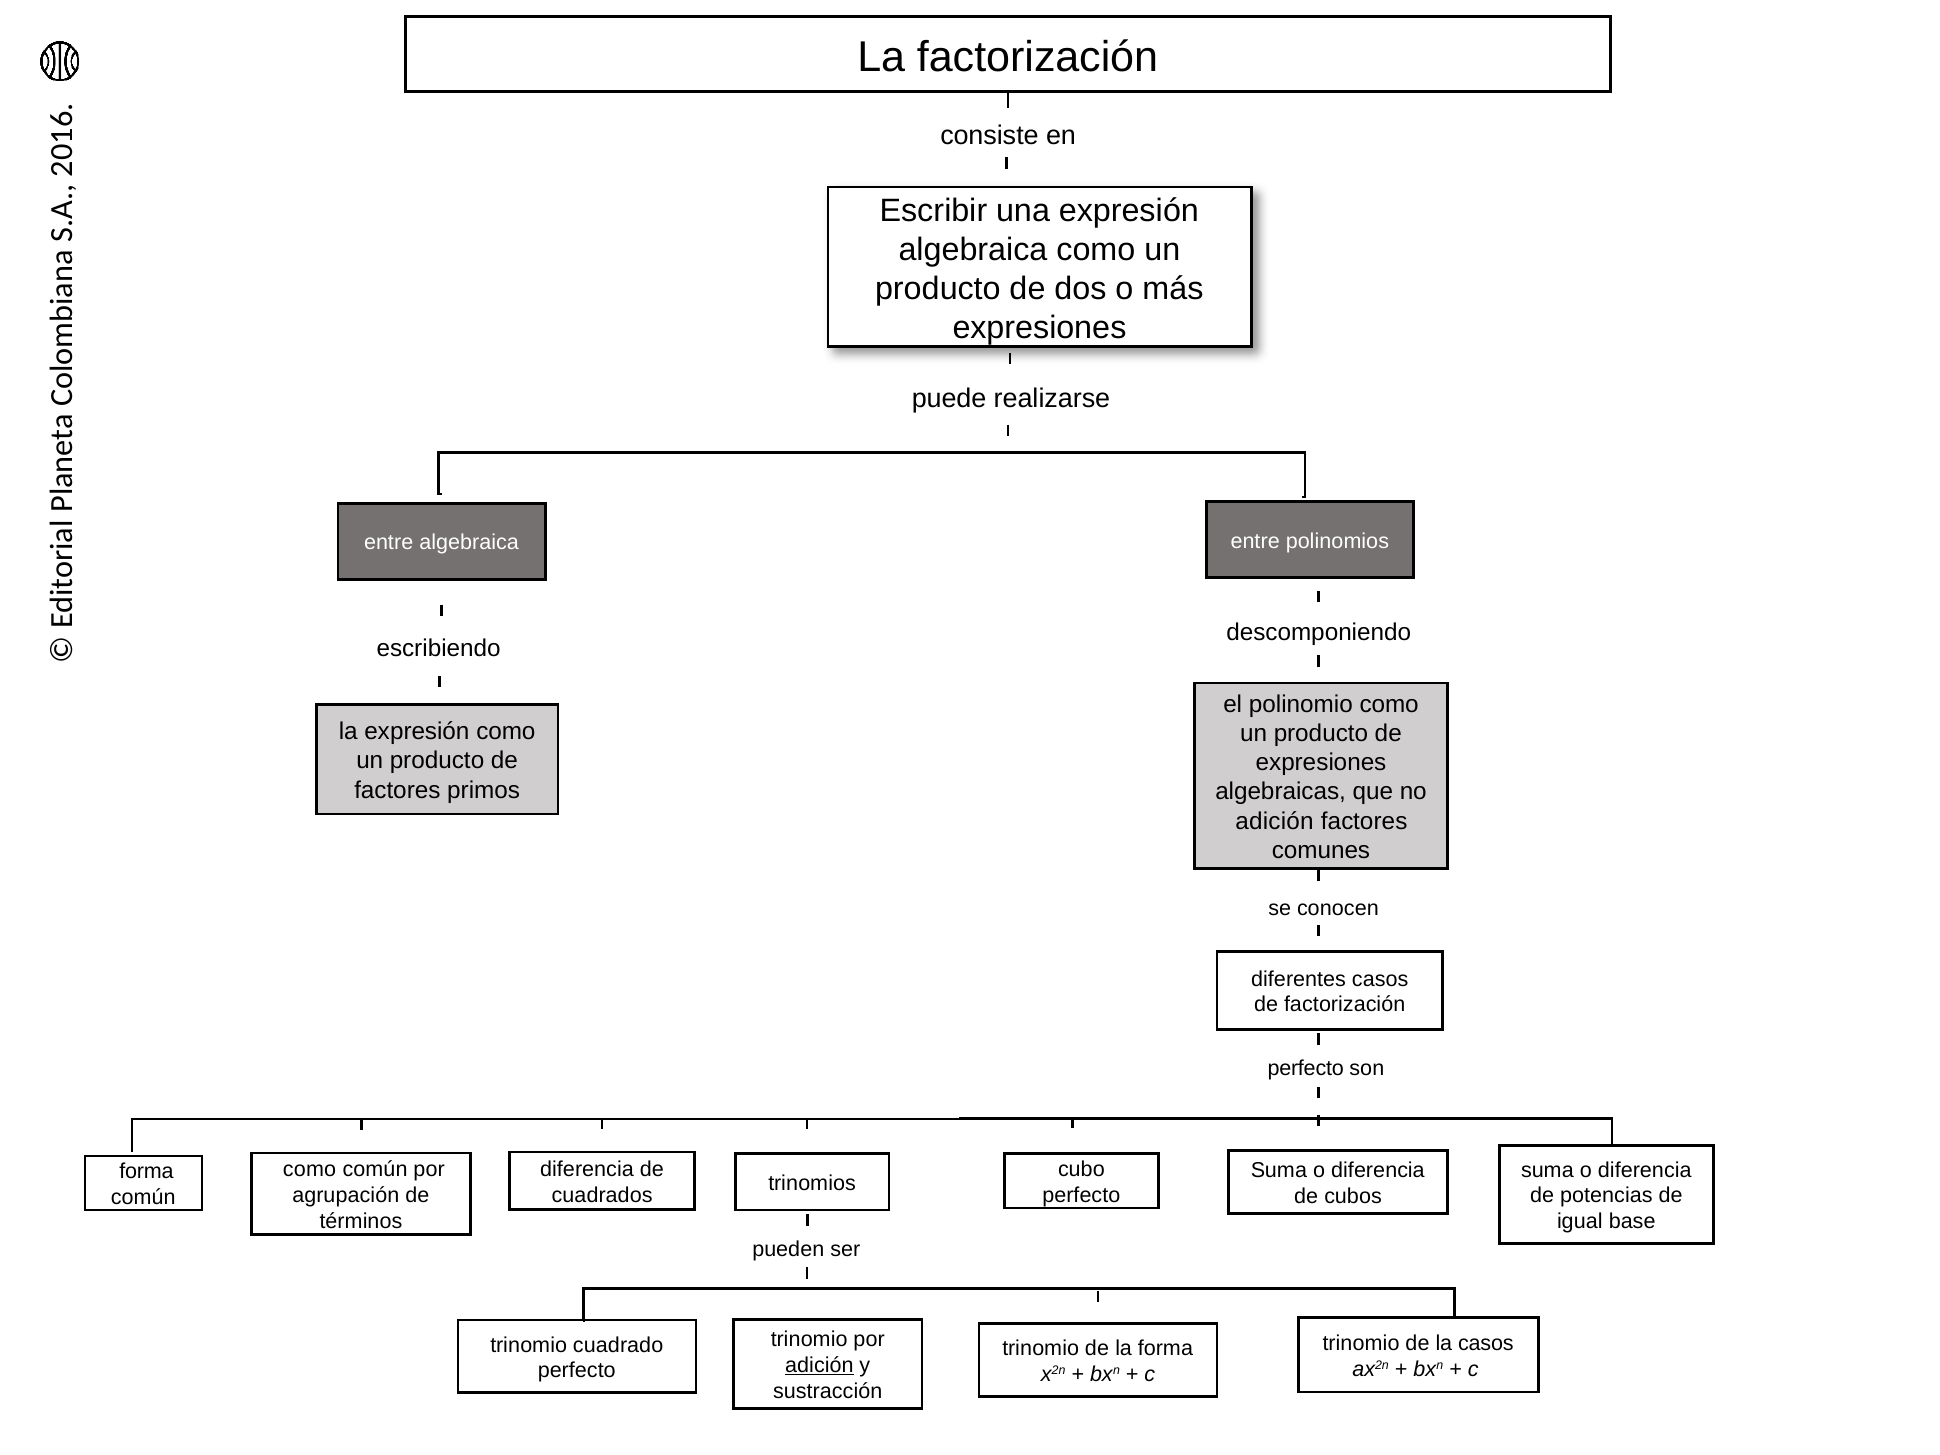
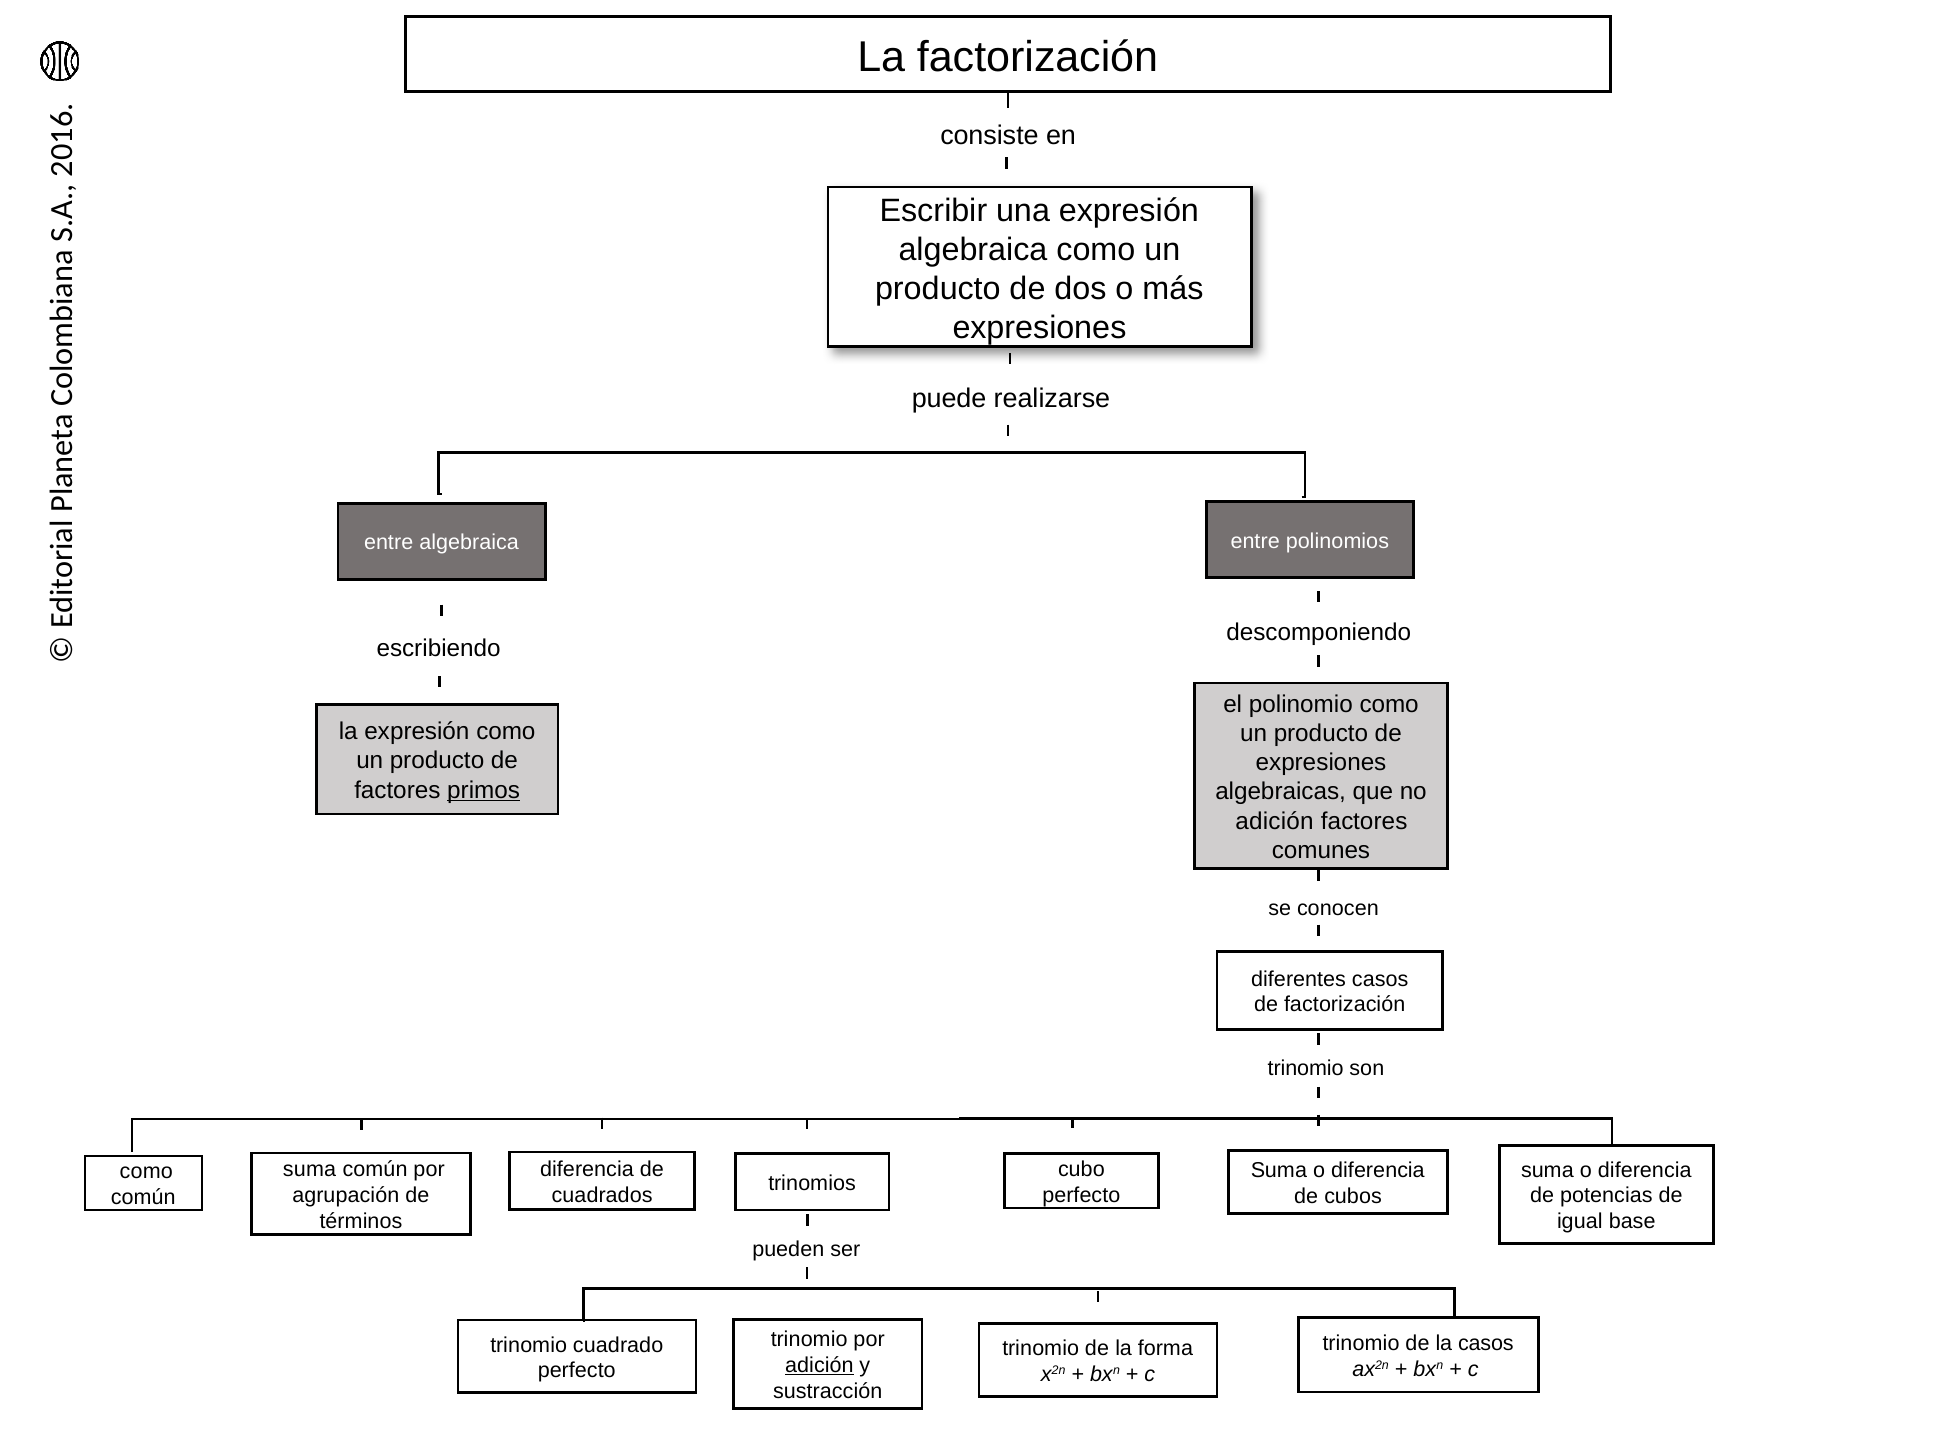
primos underline: none -> present (484, 790)
perfecto: perfecto -> trinomio (1306, 1069)
como: como -> suma (310, 1170)
forma: forma -> como (146, 1172)
